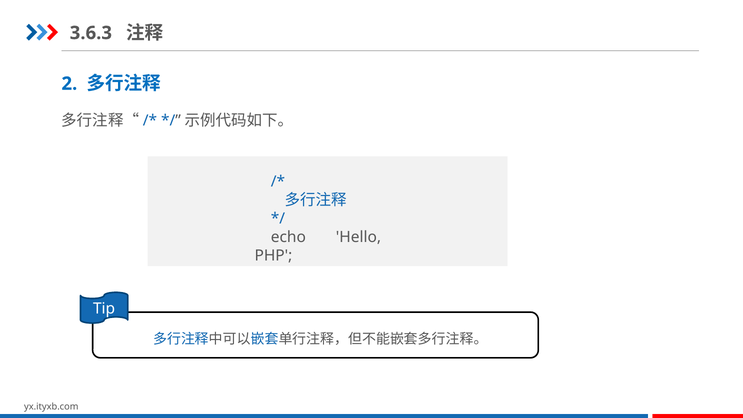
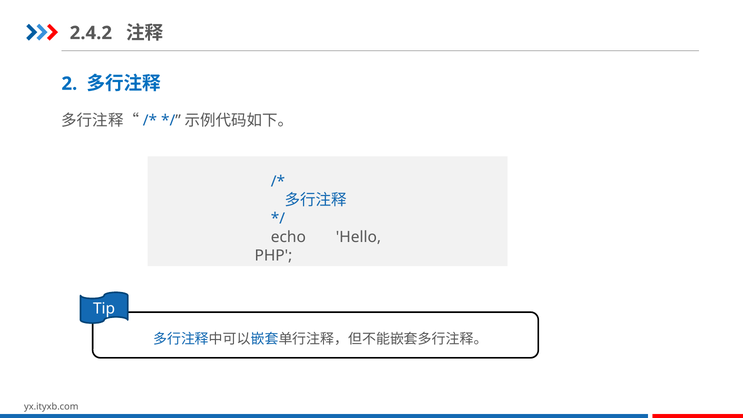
3.6.3: 3.6.3 -> 2.4.2 (91, 33)
